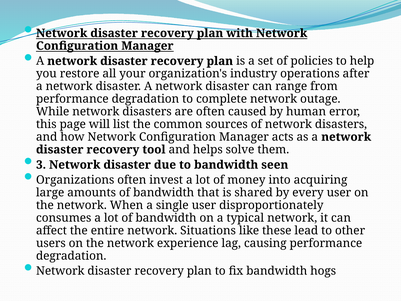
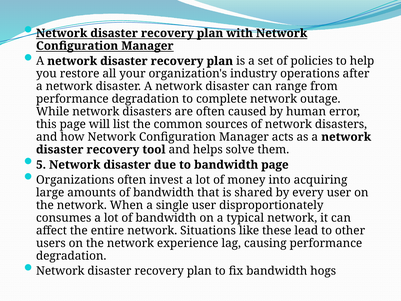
3: 3 -> 5 (41, 165)
bandwidth seen: seen -> page (275, 165)
